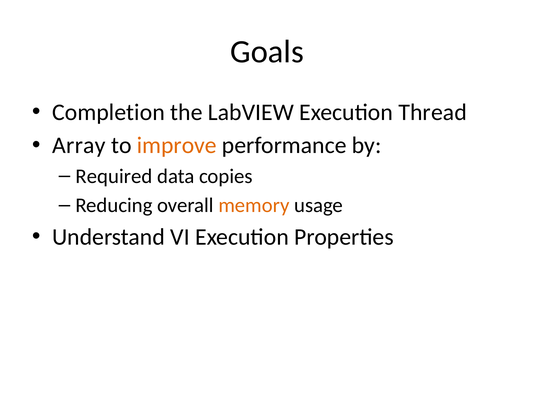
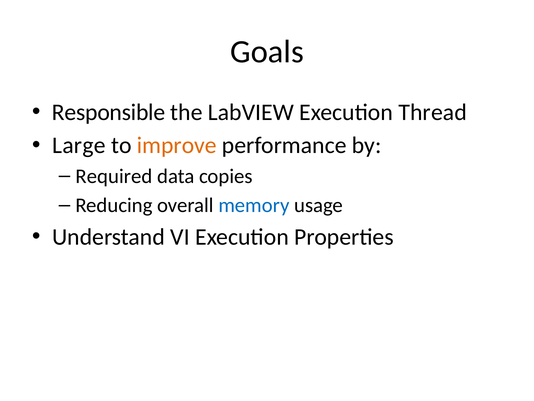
Completion: Completion -> Responsible (109, 112)
Array: Array -> Large (79, 145)
memory colour: orange -> blue (254, 205)
